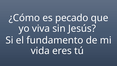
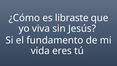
pecado: pecado -> libraste (72, 18)
